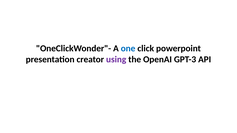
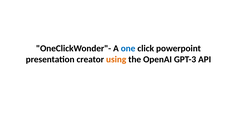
using colour: purple -> orange (116, 59)
